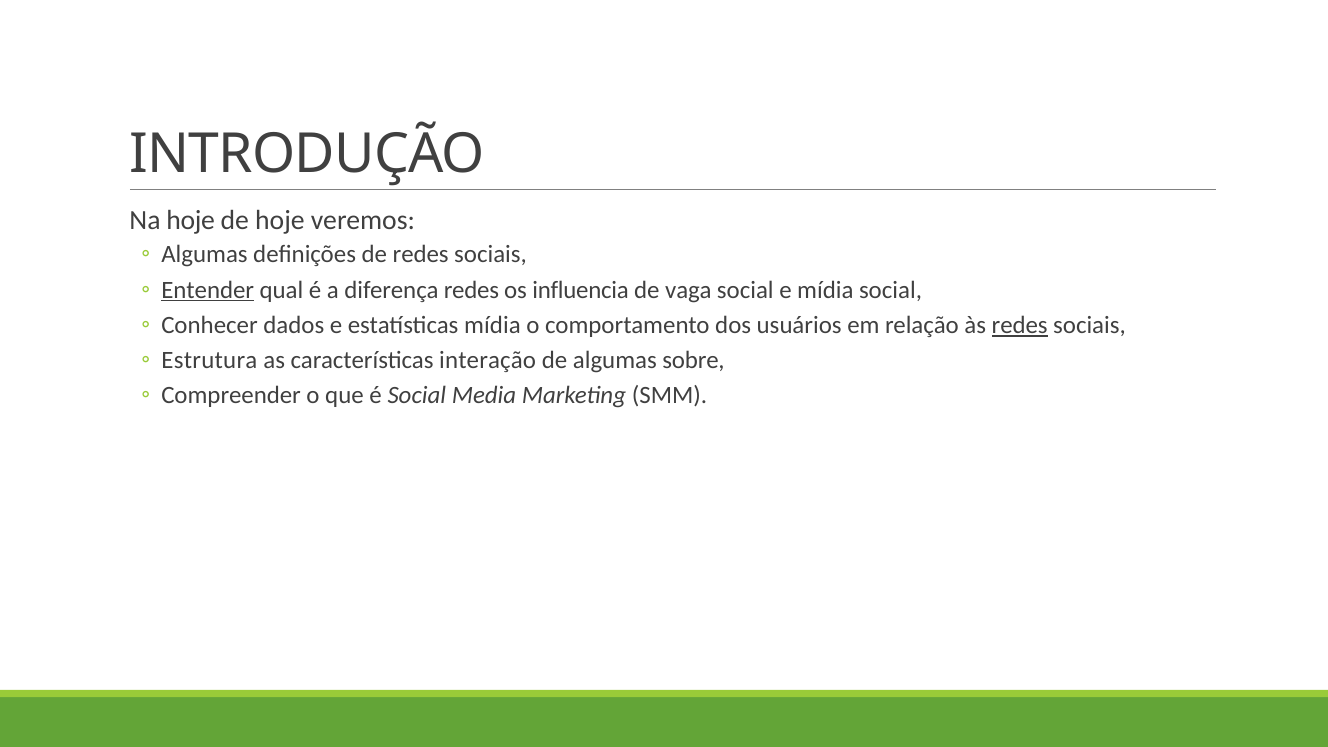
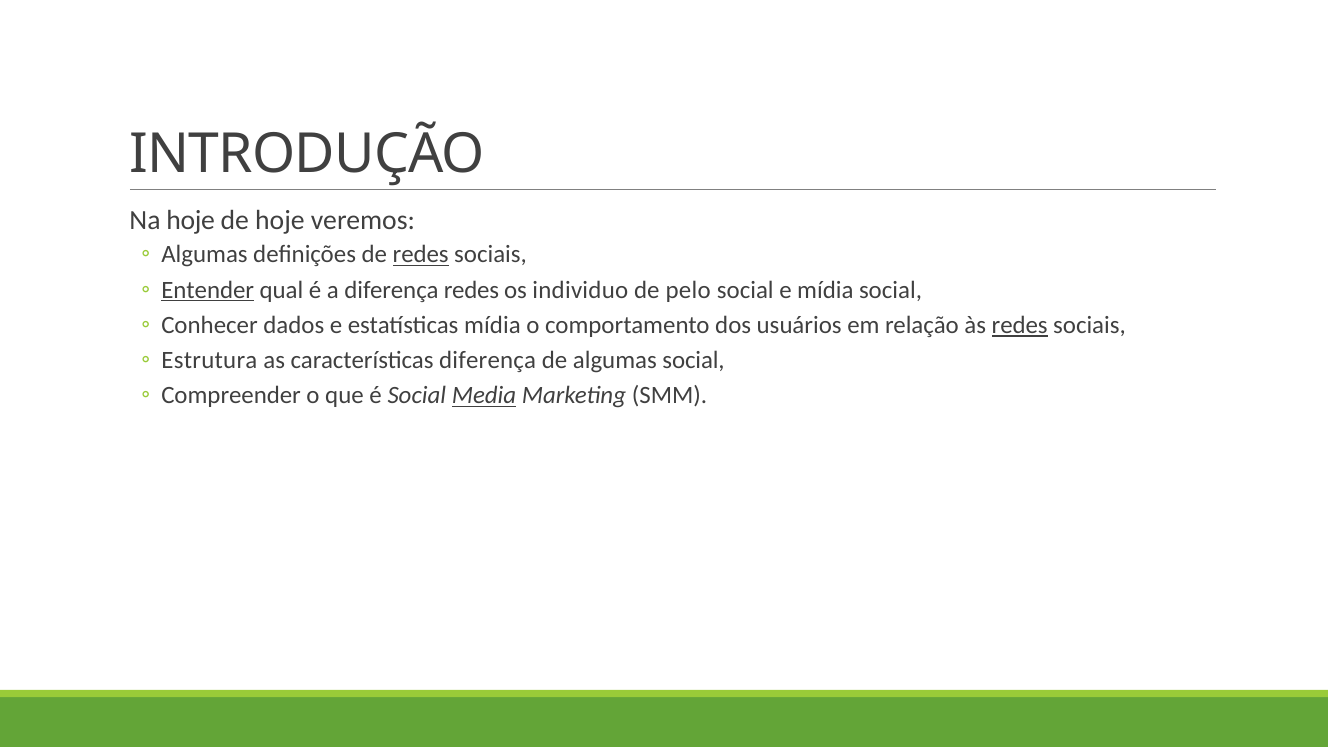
redes underline: none -> present (421, 255)
influencia: influencia -> individuo (580, 290)
vaga: vaga -> pelo (688, 290)
características interação: interação -> diferença (488, 360)
algumas sobre: sobre -> social (693, 360)
Media underline: none -> present (484, 396)
